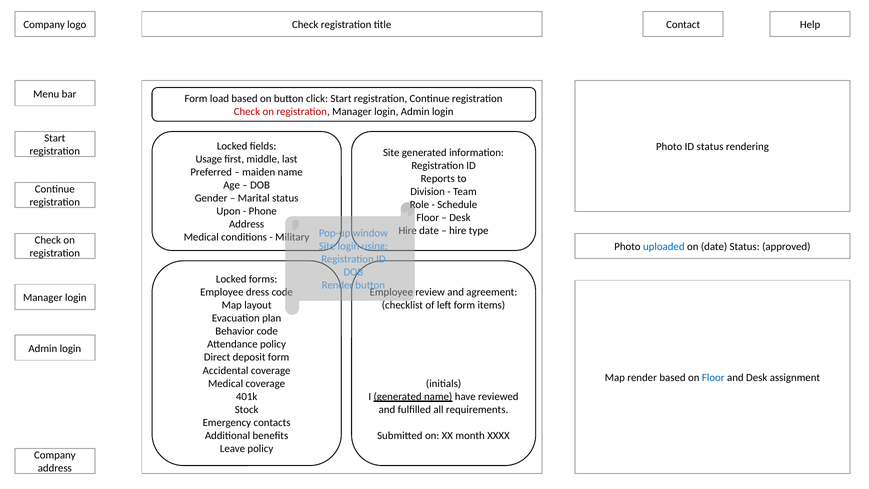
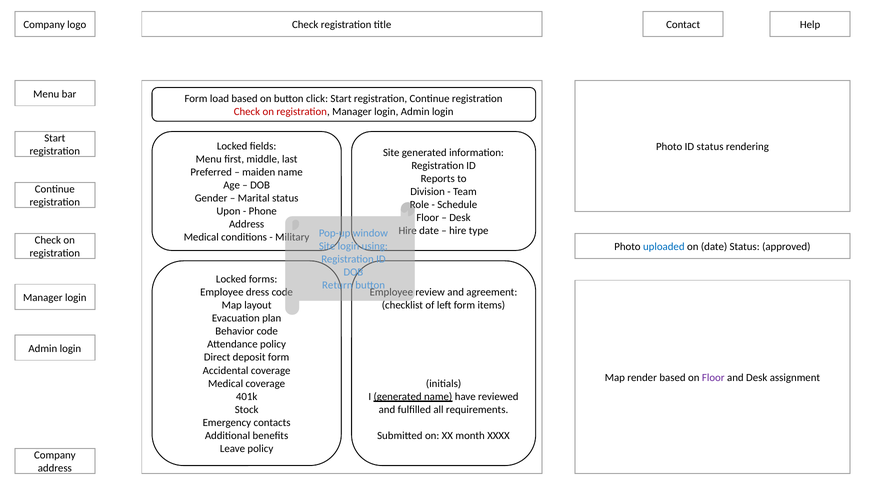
Usage: Usage -> Menu (209, 159)
Render: Render -> Return (337, 285)
Floor colour: blue -> purple (713, 378)
